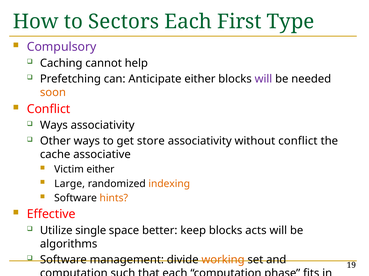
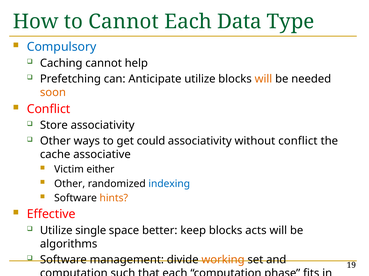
to Sectors: Sectors -> Cannot (124, 22)
First: First -> Data (239, 22)
Compulsory colour: purple -> blue (62, 47)
Anticipate either: either -> utilize (200, 79)
will colour: purple -> orange (263, 79)
Ways: Ways -> Store (54, 126)
store: store -> could (151, 141)
Large: Large -> Other (70, 184)
indexing colour: orange -> blue (169, 184)
